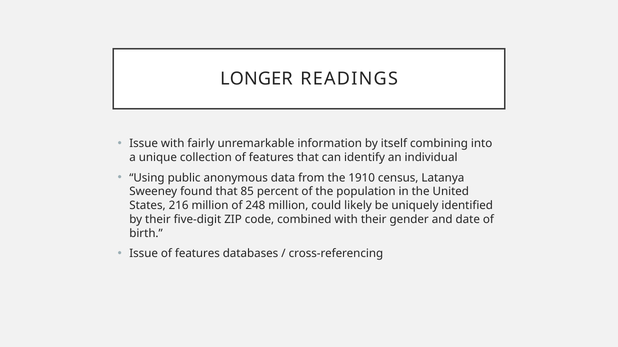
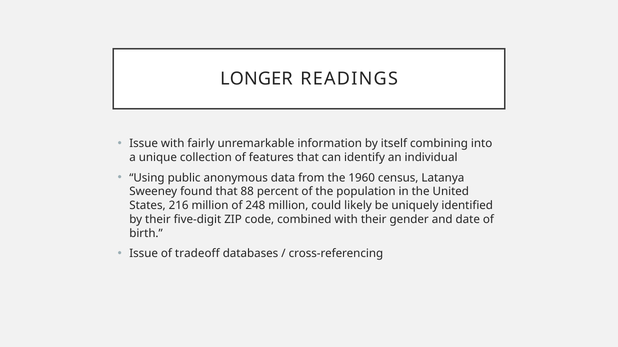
1910: 1910 -> 1960 (362, 178)
85: 85 -> 88 (247, 192)
Issue of features: features -> tradeoff (197, 254)
